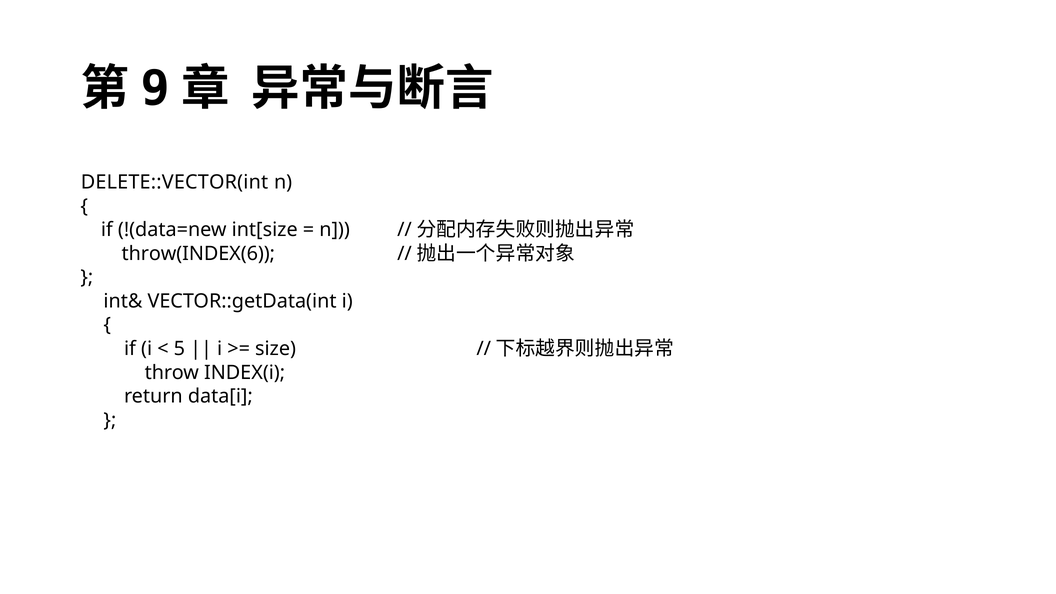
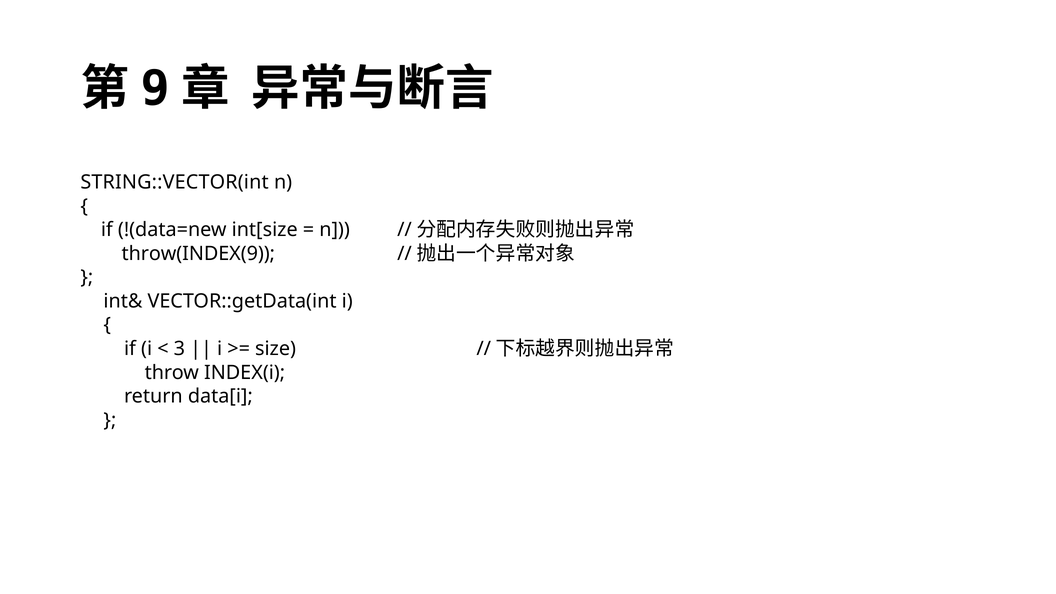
DELETE::VECTOR(int: DELETE::VECTOR(int -> STRING::VECTOR(int (175, 182)
throw(INDEX(6: throw(INDEX(6 -> throw(INDEX(9 (198, 254)
5: 5 -> 3 (179, 349)
